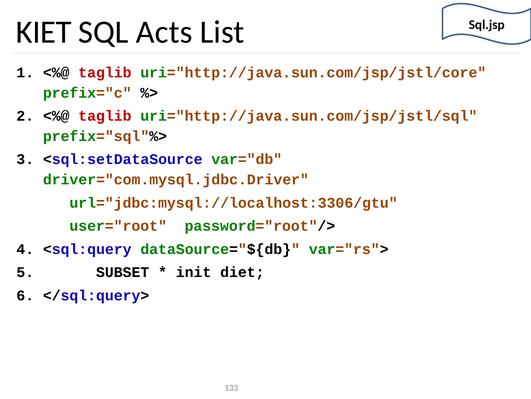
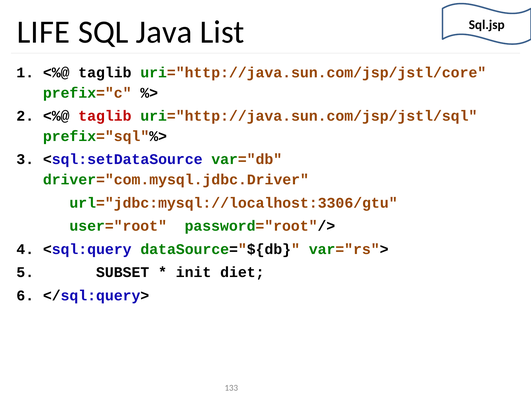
KIET: KIET -> LIFE (43, 32)
Acts: Acts -> Java (164, 32)
taglib colour: red -> black (105, 73)
